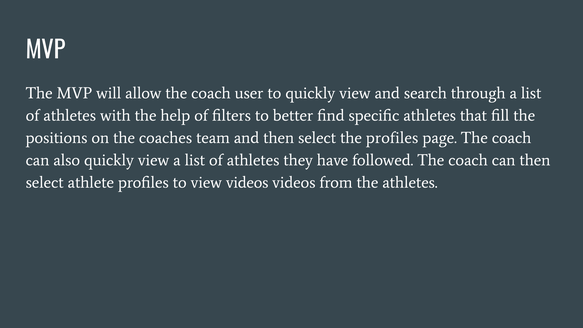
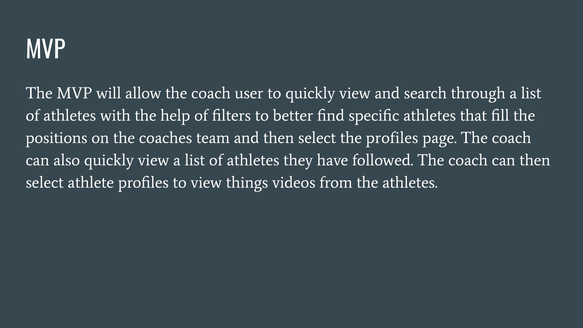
view videos: videos -> things (247, 182)
